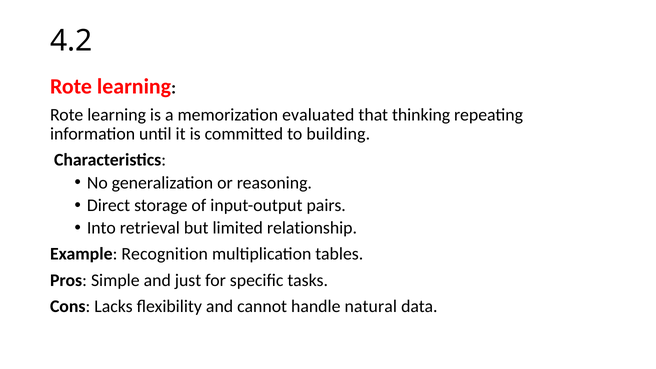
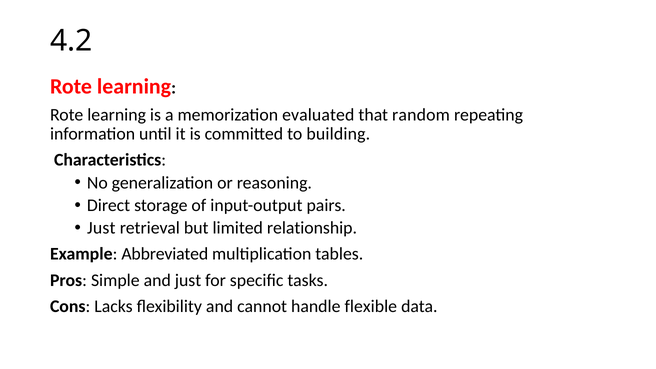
thinking: thinking -> random (421, 115)
Into: Into -> Just (101, 228)
Recognition: Recognition -> Abbreviated (165, 254)
natural: natural -> flexible (371, 306)
